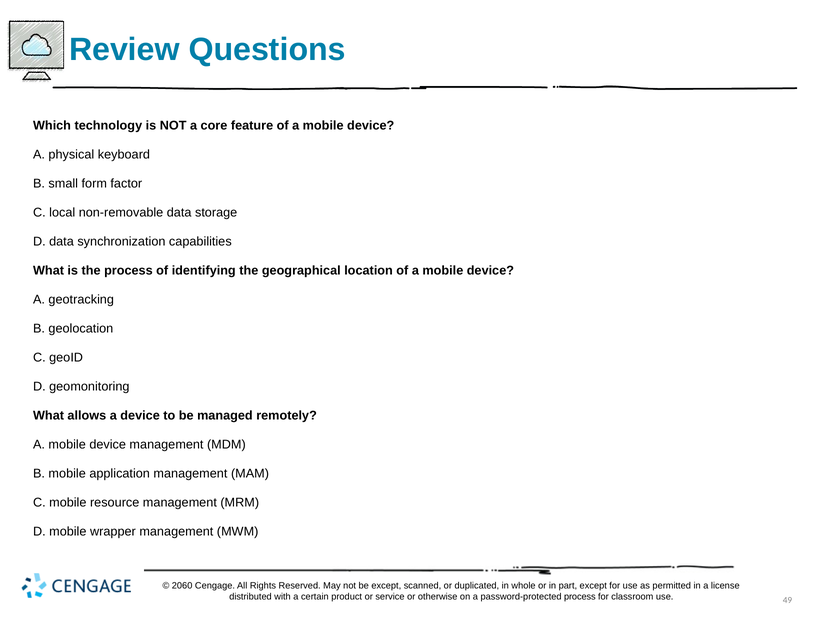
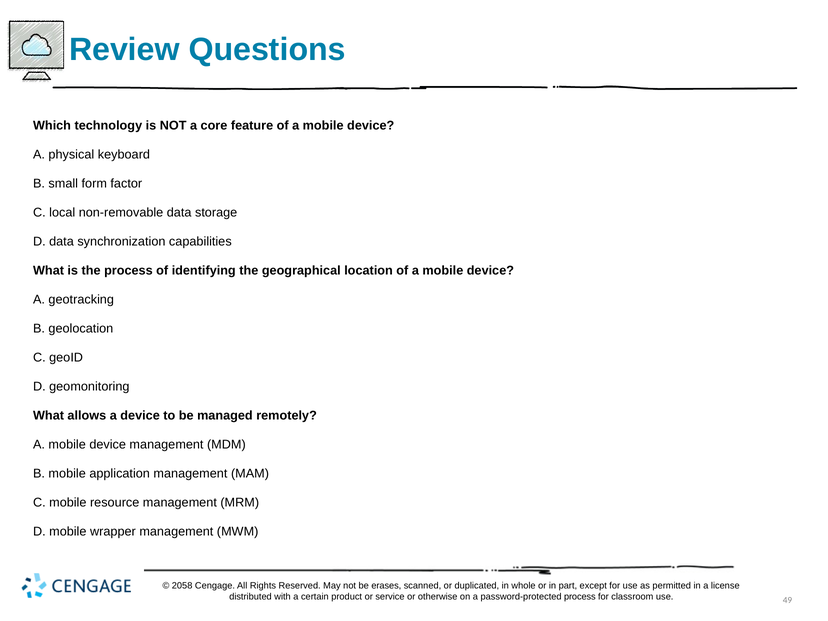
2060: 2060 -> 2058 (182, 586)
be except: except -> erases (386, 586)
